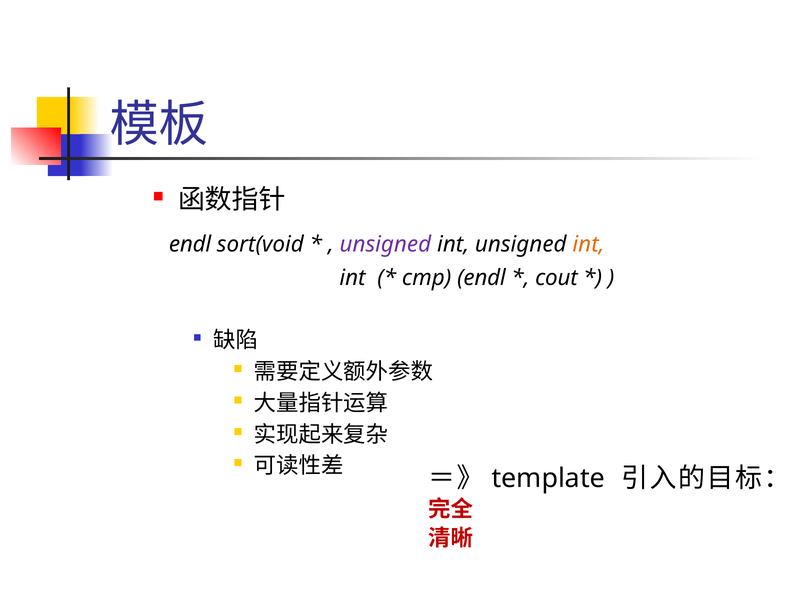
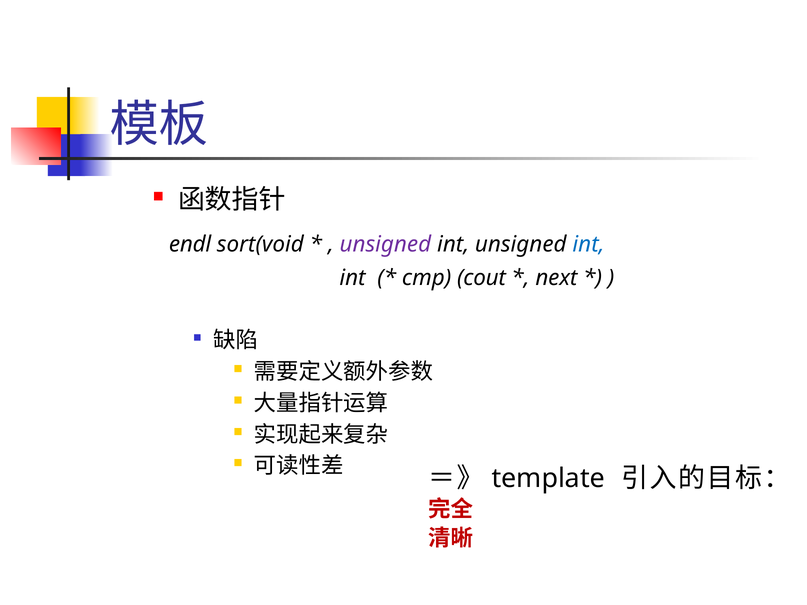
int colour: orange -> blue (588, 245)
cmp endl: endl -> cout (481, 278)
cout: cout -> next (556, 278)
